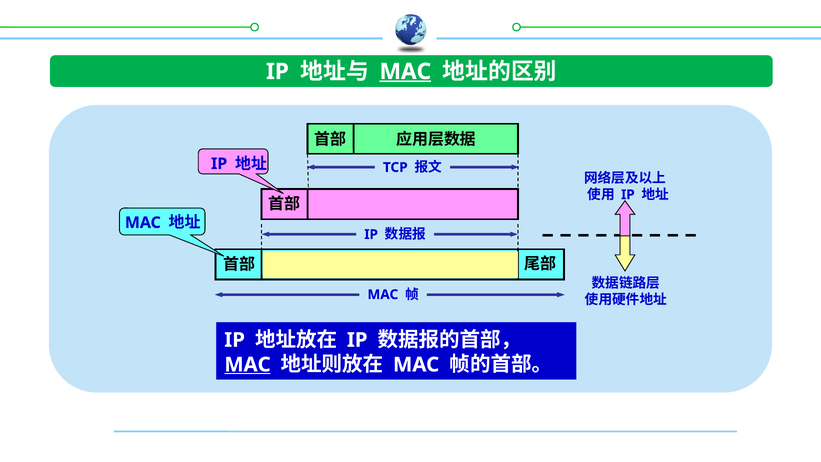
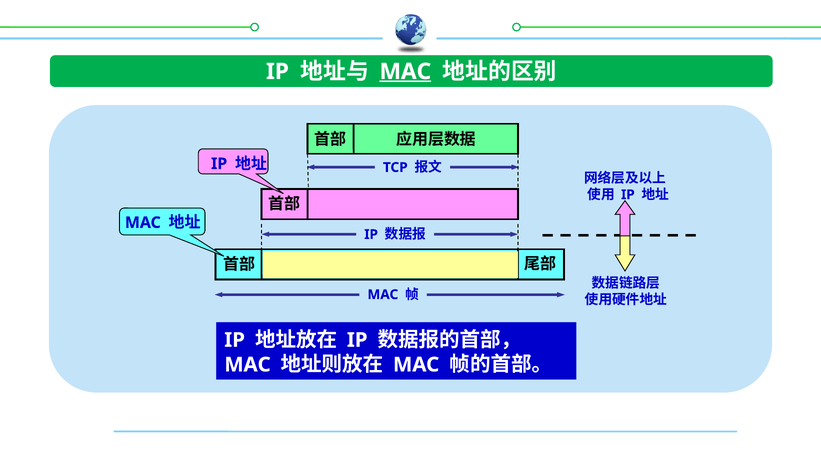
MAC underline: present -> none (247, 365)
